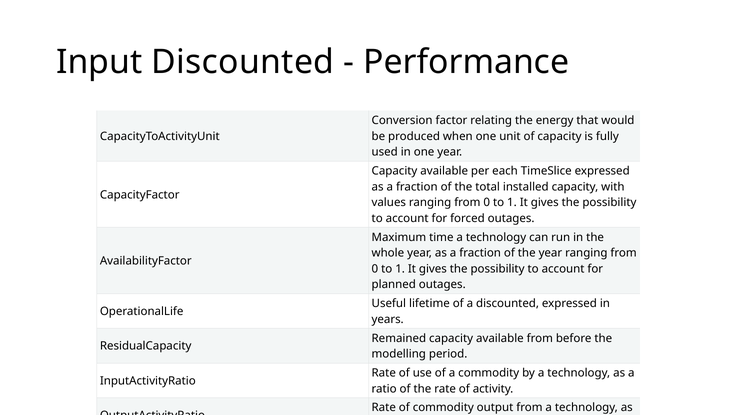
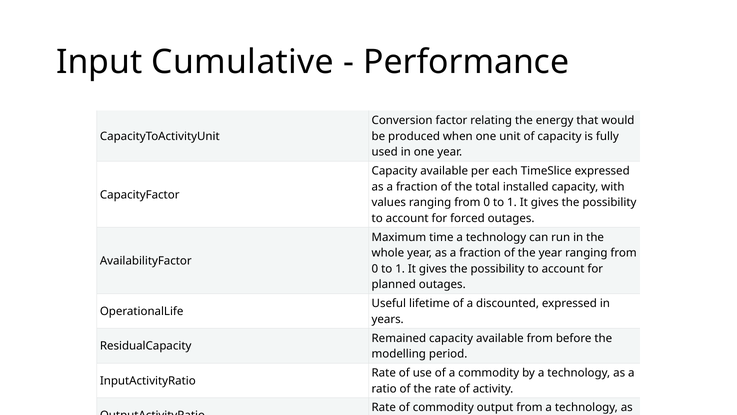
Input Discounted: Discounted -> Cumulative (243, 62)
